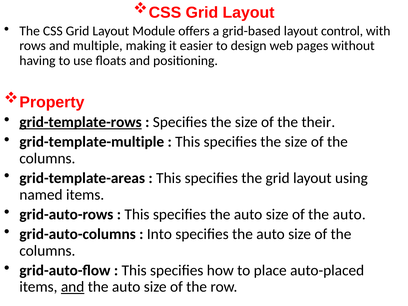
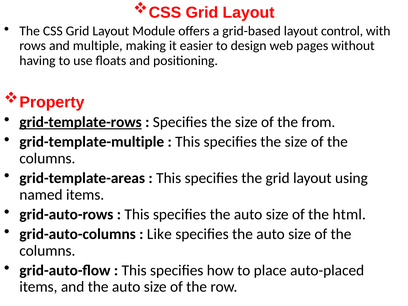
their: their -> from (318, 122)
of the auto: auto -> html (349, 214)
Into: Into -> Like (159, 234)
and underline: present -> none (73, 287)
